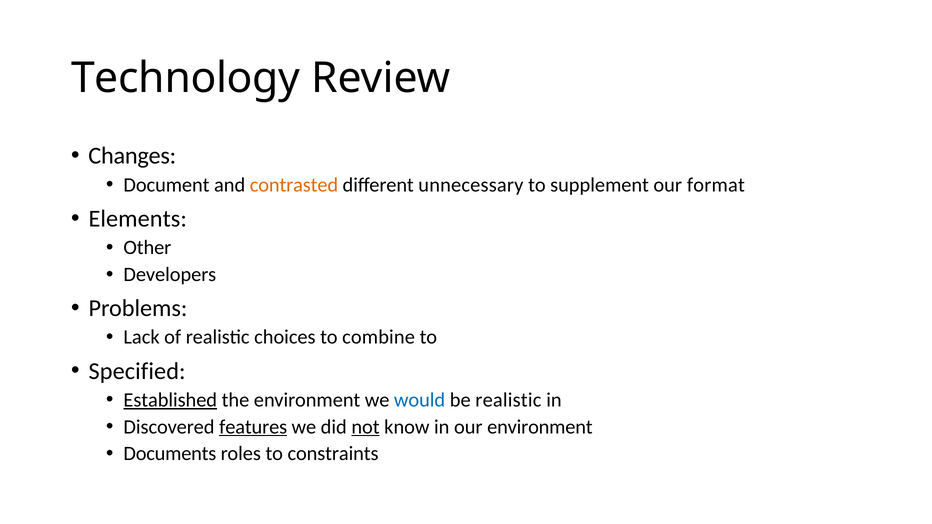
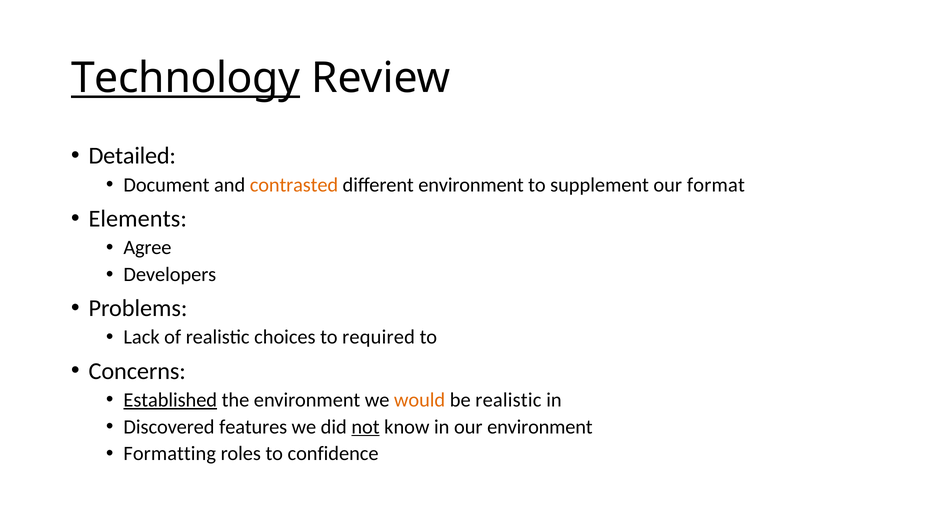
Technology underline: none -> present (186, 78)
Changes: Changes -> Detailed (132, 156)
different unnecessary: unnecessary -> environment (471, 185)
Other: Other -> Agree (147, 248)
combine: combine -> required (379, 337)
Specified: Specified -> Concerns (137, 371)
would colour: blue -> orange (420, 400)
features underline: present -> none (253, 427)
Documents: Documents -> Formatting (170, 454)
constraints: constraints -> confidence (333, 454)
